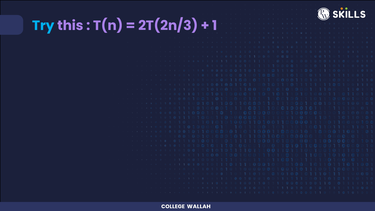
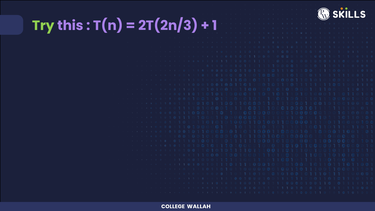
Try colour: light blue -> light green (43, 26)
